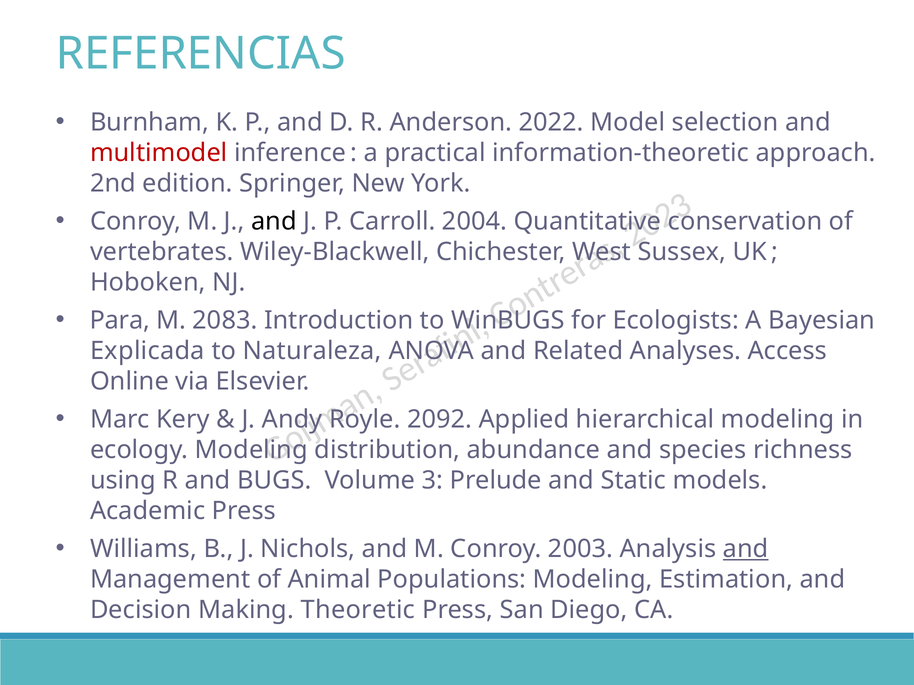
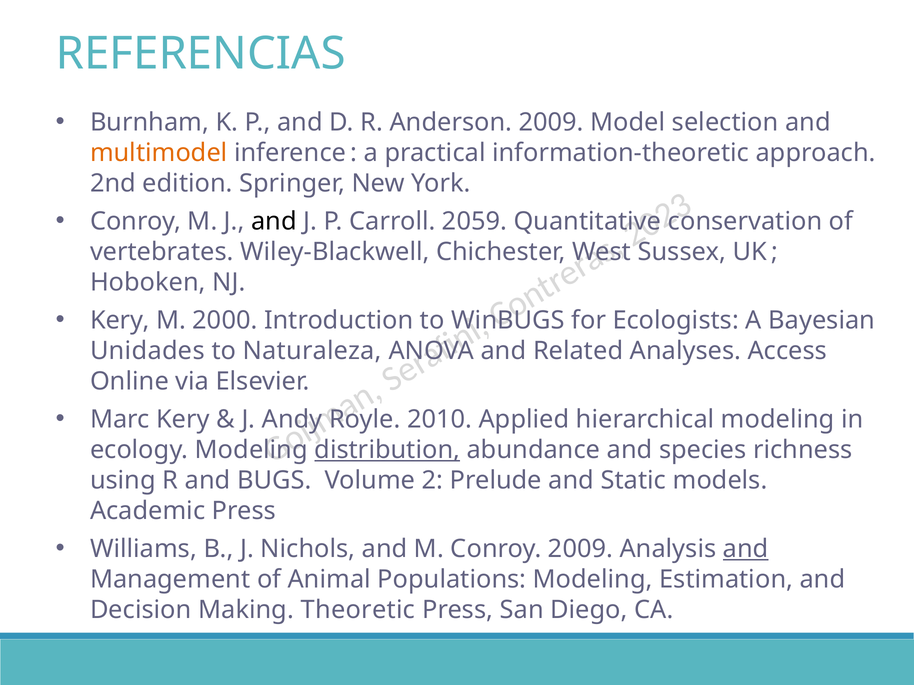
Anderson 2022: 2022 -> 2009 (551, 122)
multimodel colour: red -> orange (159, 153)
2004: 2004 -> 2059 (474, 222)
Para: Para -> Kery (120, 321)
2083: 2083 -> 2000 (225, 321)
Explicada: Explicada -> Unidades (147, 351)
2092: 2092 -> 2010 (440, 420)
distribution underline: none -> present (387, 450)
Volume 3: 3 -> 2 (433, 481)
Conroy 2003: 2003 -> 2009 (580, 549)
